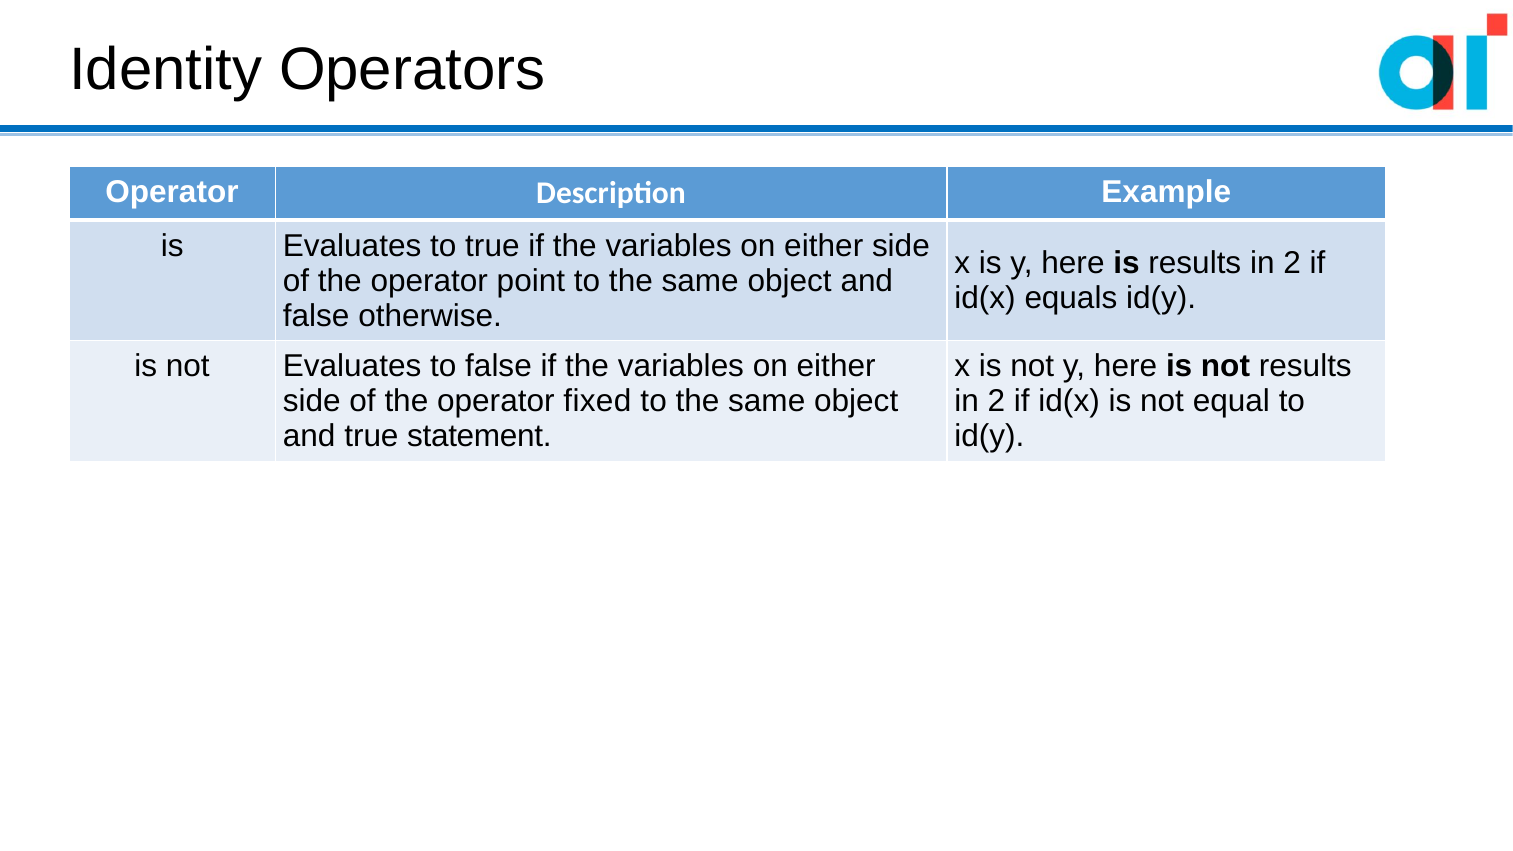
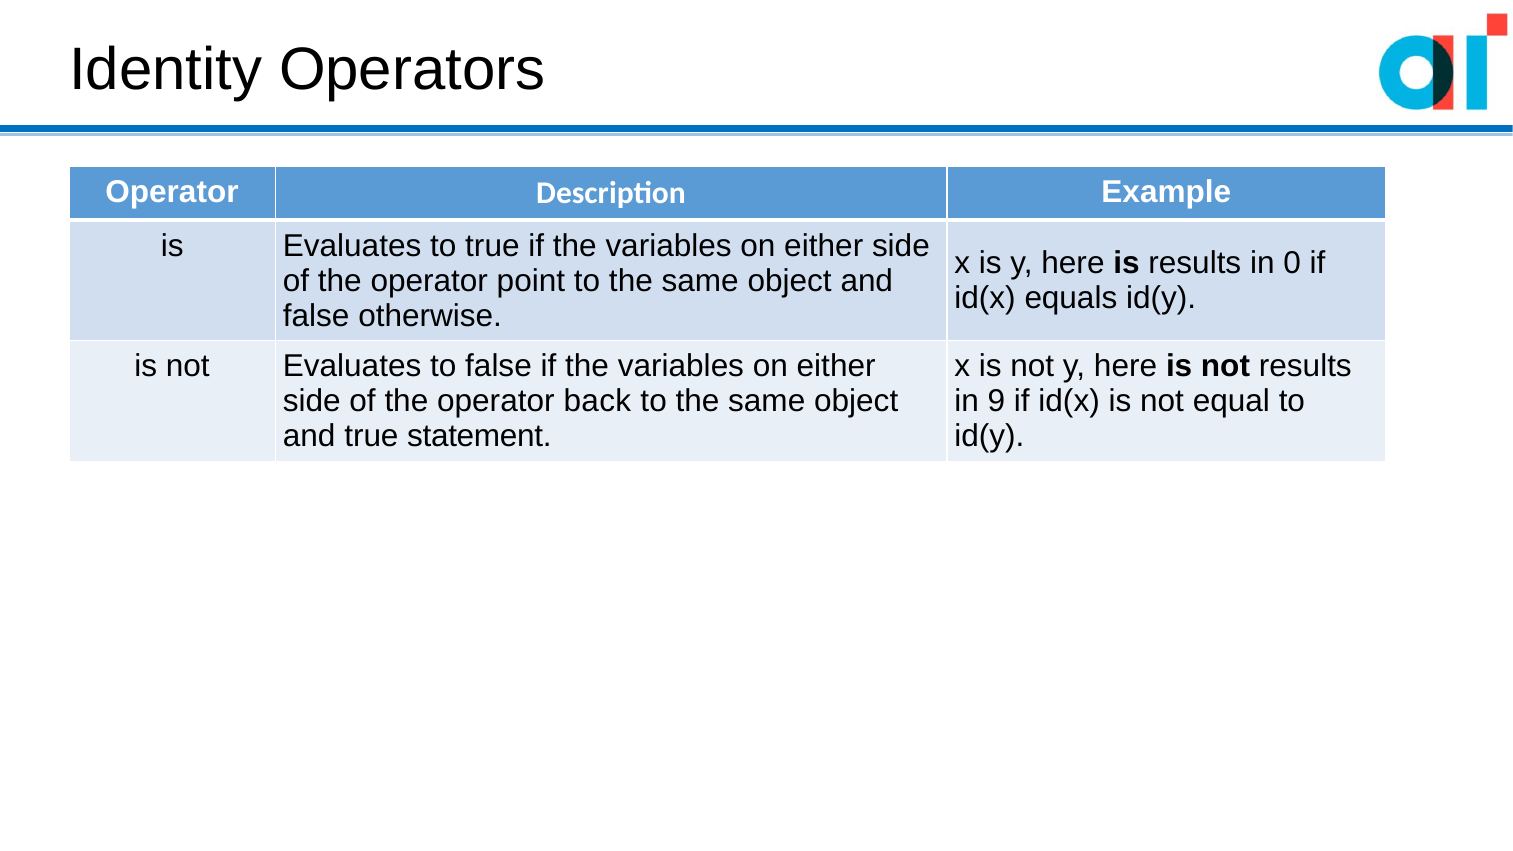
is results in 2: 2 -> 0 (1292, 263)
fixed: fixed -> back (597, 401)
2: 2 -> 9 (996, 401)
